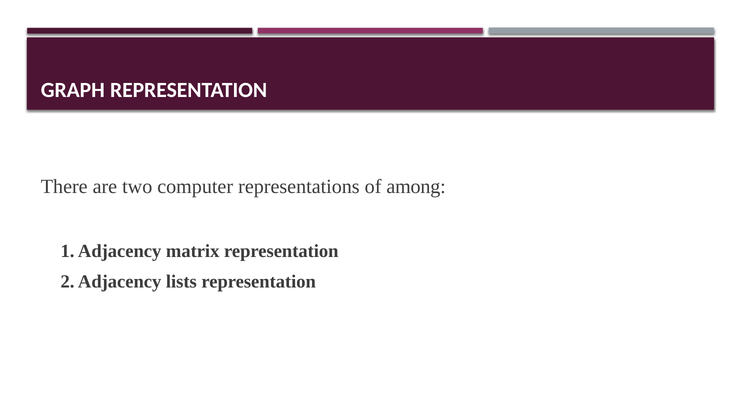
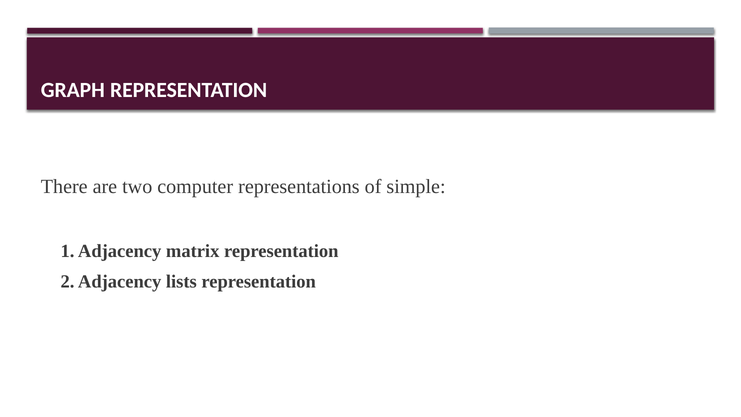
among: among -> simple (416, 187)
